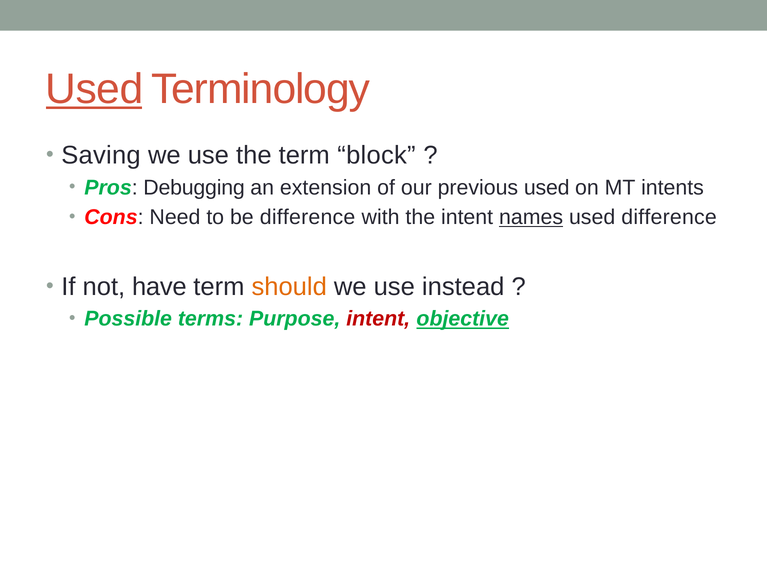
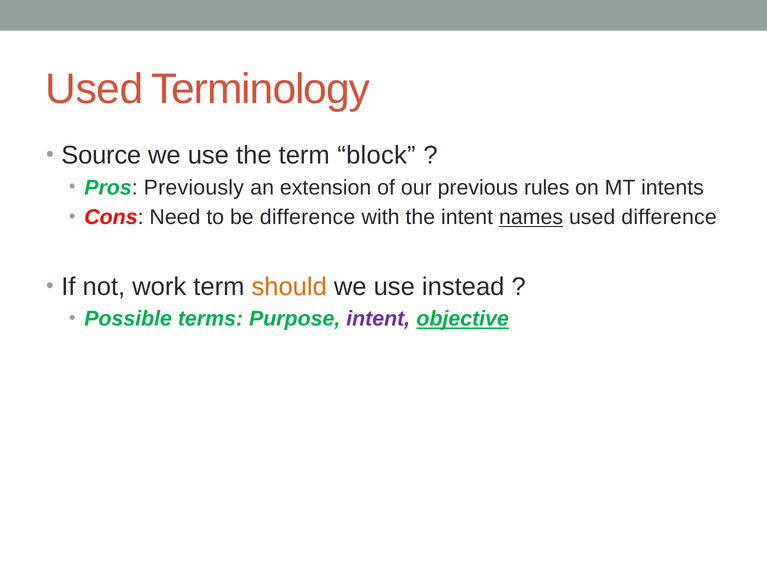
Used underline: present -> none (94, 89)
Saving: Saving -> Source (101, 155)
Debugging: Debugging -> Previously (194, 187)
previous used: used -> rules (547, 187)
have: have -> work (159, 286)
intent colour: red -> purple (378, 319)
